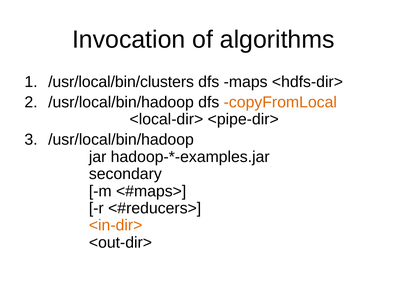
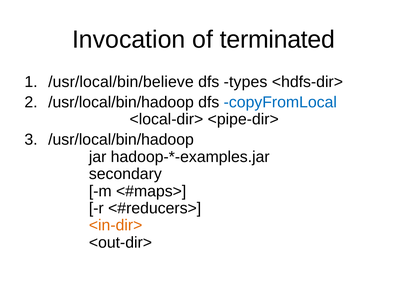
algorithms: algorithms -> terminated (277, 39)
/usr/local/bin/clusters: /usr/local/bin/clusters -> /usr/local/bin/believe (121, 82)
maps: maps -> types (246, 82)
copyFromLocal colour: orange -> blue (280, 102)
